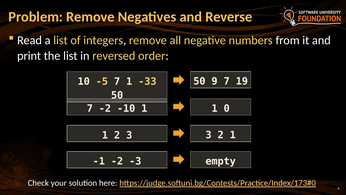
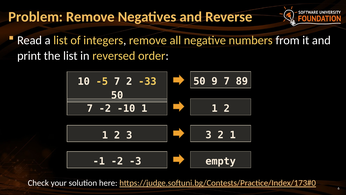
19: 19 -> 89 (242, 81)
7 1: 1 -> 2 (129, 81)
1 1 0: 0 -> 2 (227, 108)
